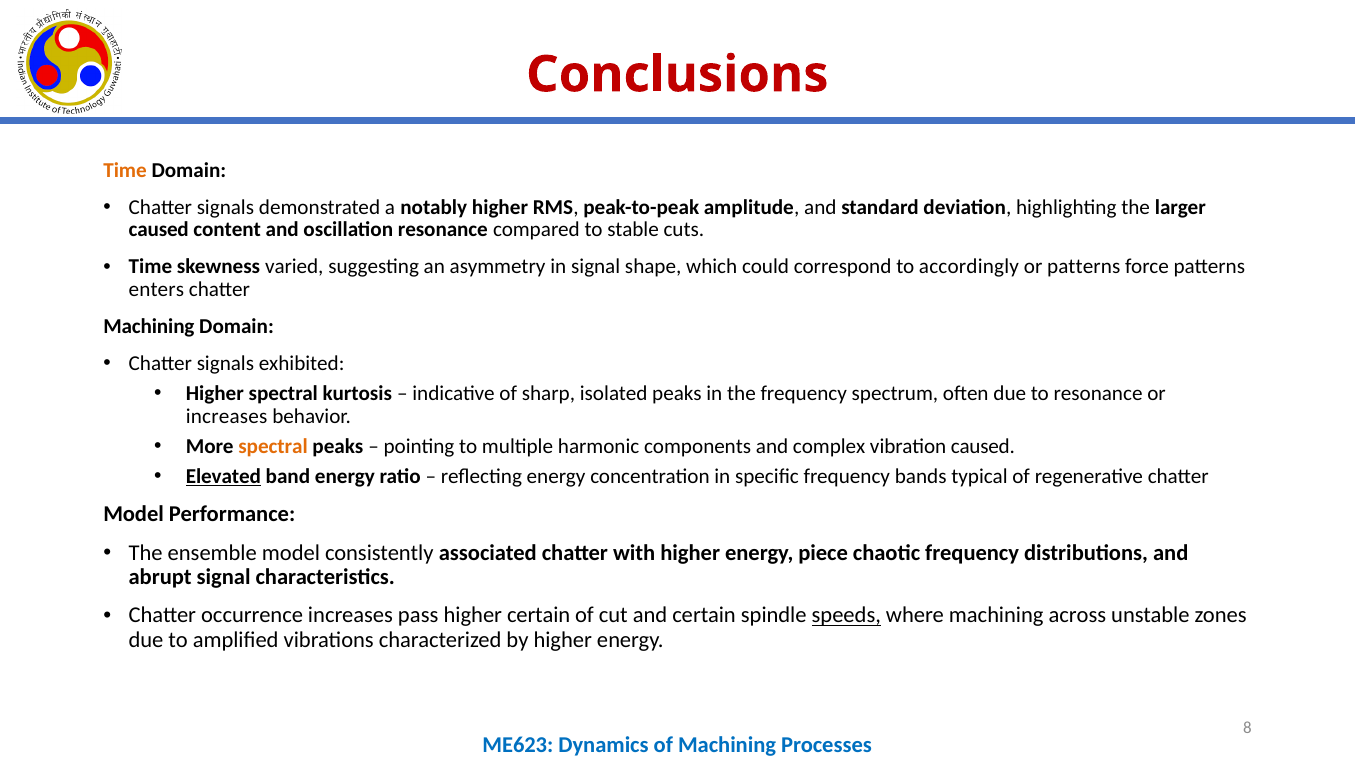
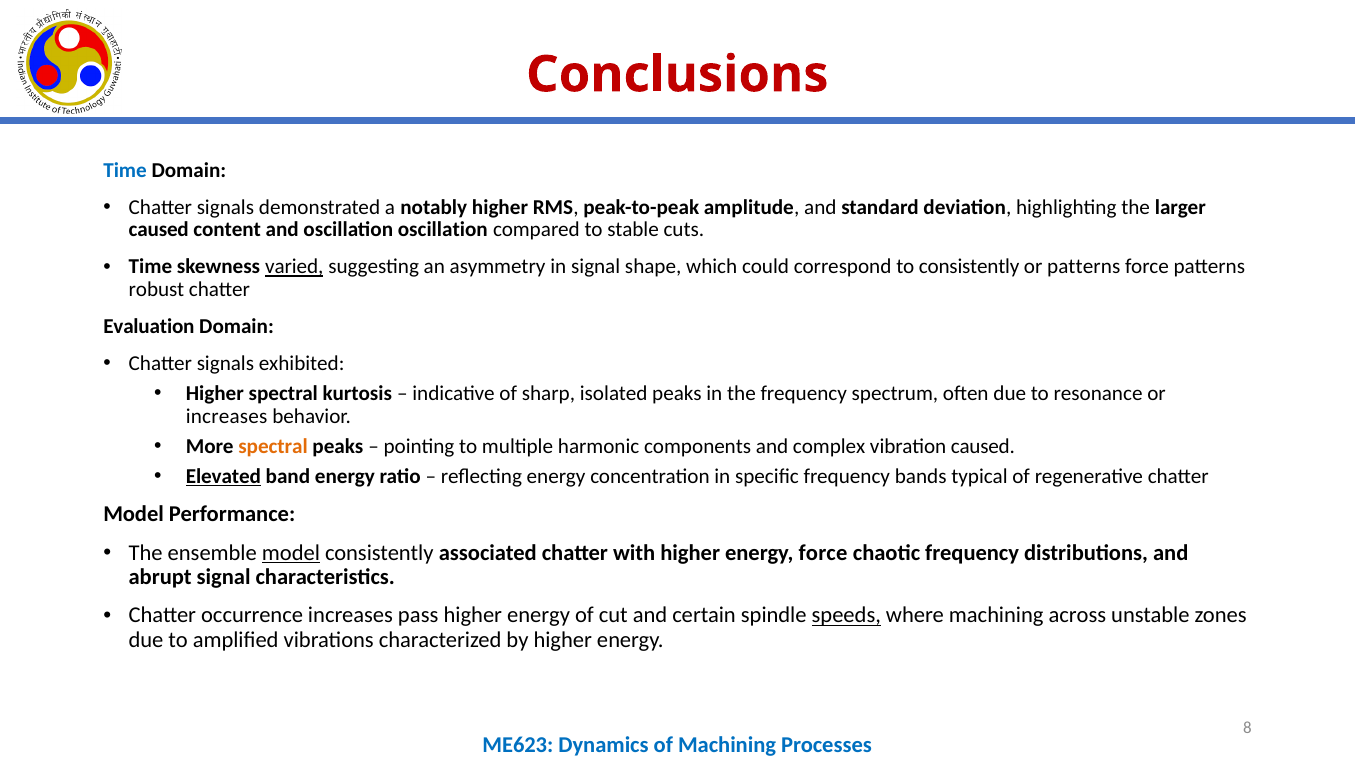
Time colour: orange -> blue (125, 170)
oscillation resonance: resonance -> oscillation (443, 230)
varied underline: none -> present (294, 267)
to accordingly: accordingly -> consistently (969, 267)
enters: enters -> robust (156, 290)
Machining: Machining -> Evaluation (149, 327)
model underline: none -> present (291, 553)
energy piece: piece -> force (823, 553)
certain: certain -> energy (539, 616)
